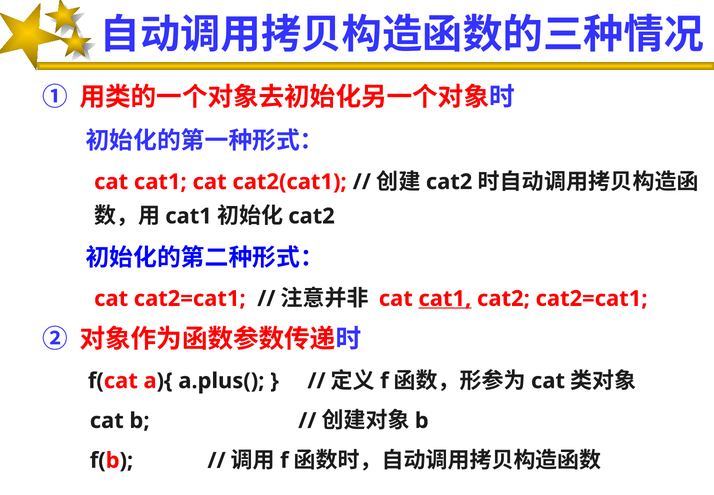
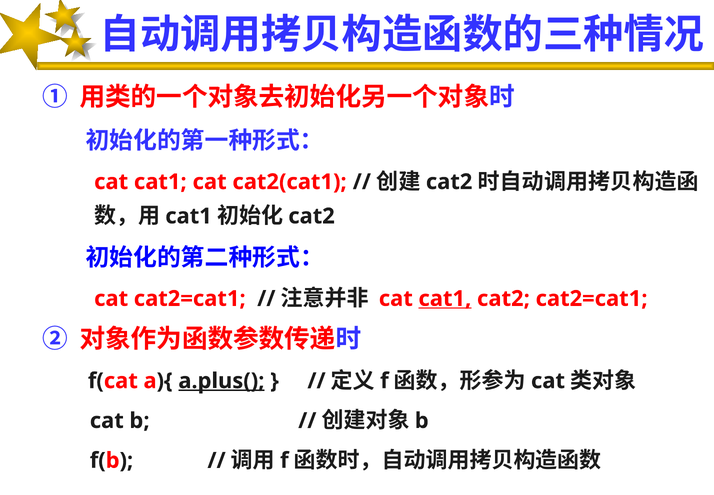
a.plus( underline: none -> present (221, 380)
